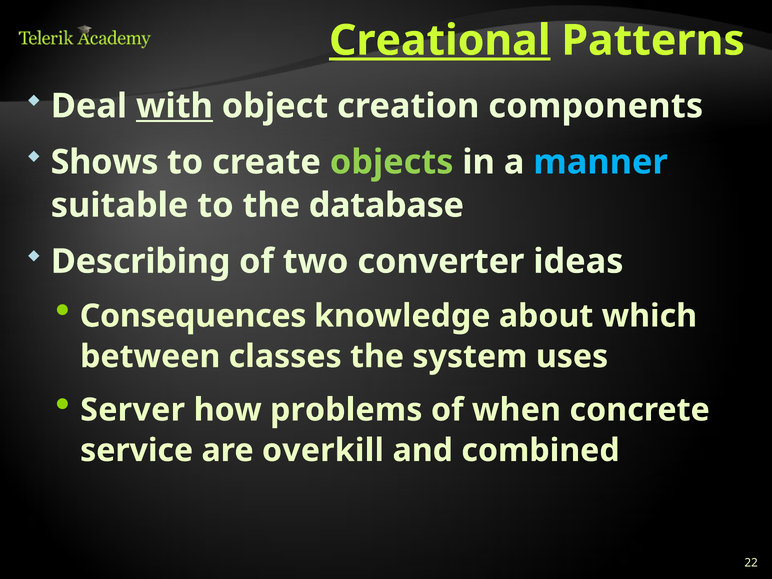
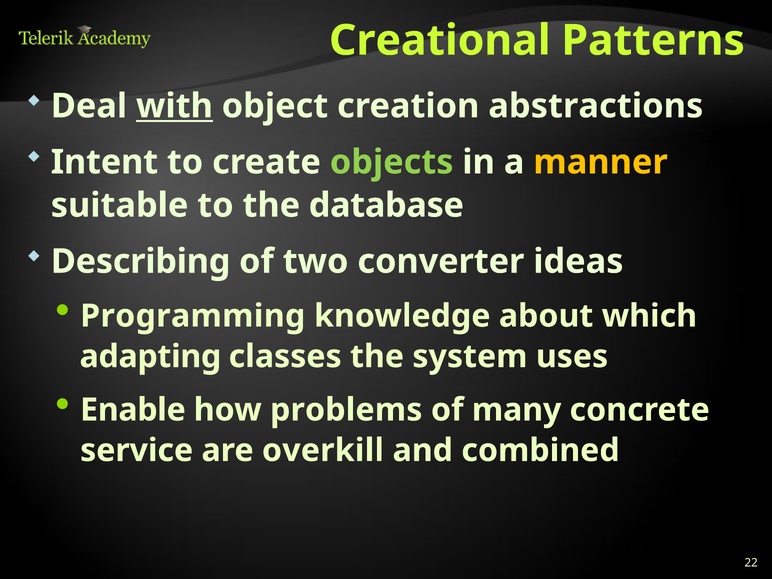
Creational underline: present -> none (440, 41)
components: components -> abstractions (596, 106)
Shows: Shows -> Intent (104, 162)
manner colour: light blue -> yellow (601, 162)
Consequences: Consequences -> Programming (193, 316)
between: between -> adapting (150, 357)
Server: Server -> Enable (133, 410)
when: when -> many (517, 410)
